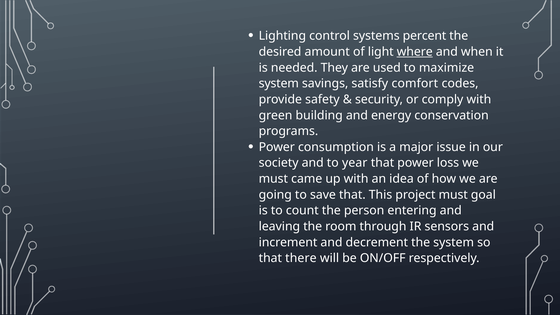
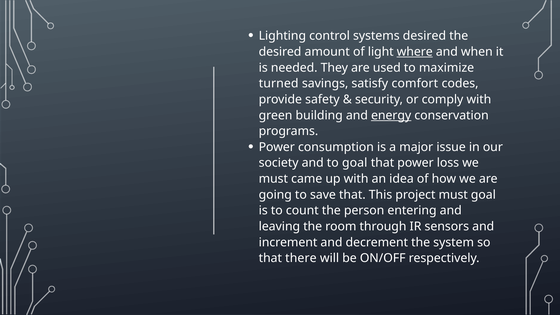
systems percent: percent -> desired (424, 36)
system: system -> turned (279, 84)
energy underline: none -> present (391, 115)
to year: year -> goal (355, 163)
